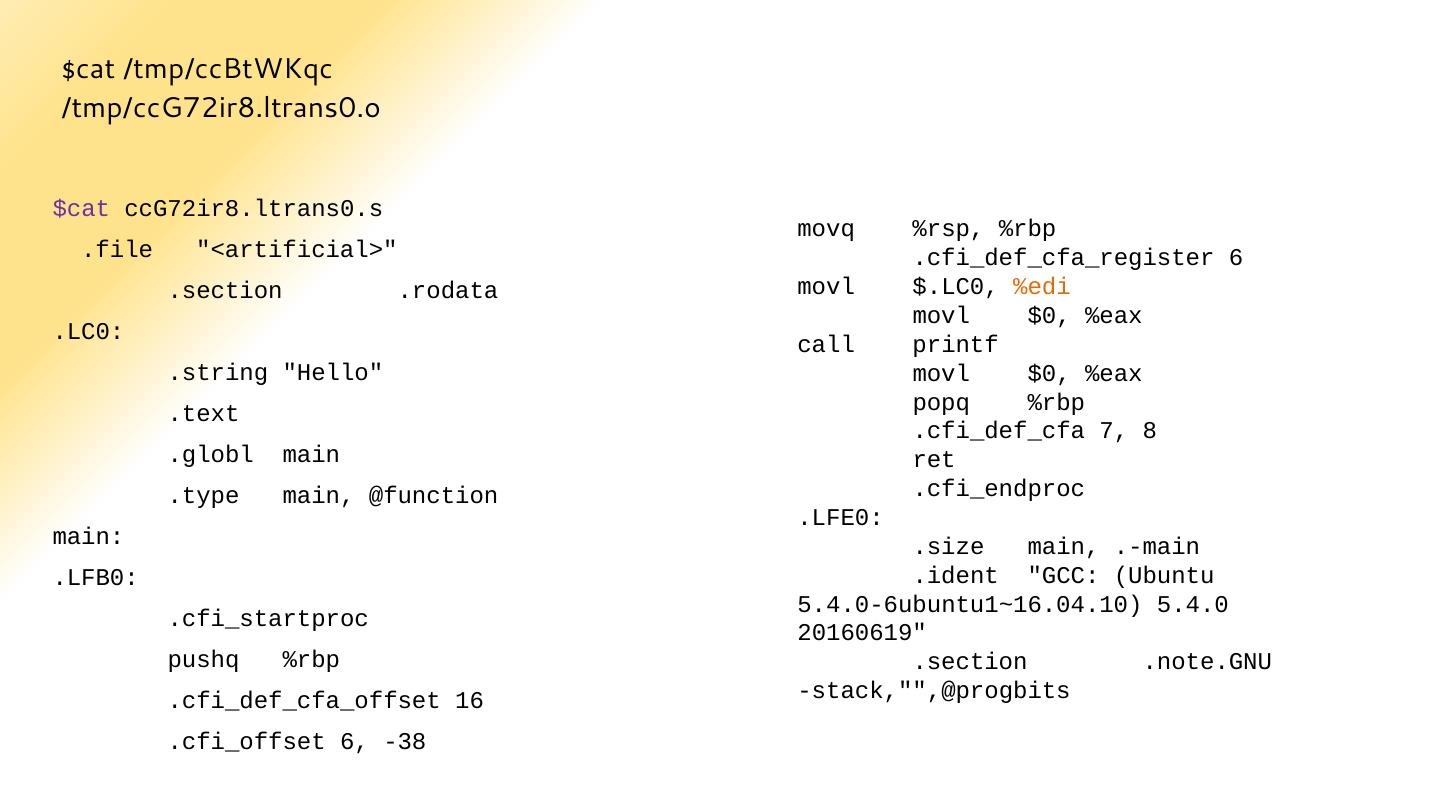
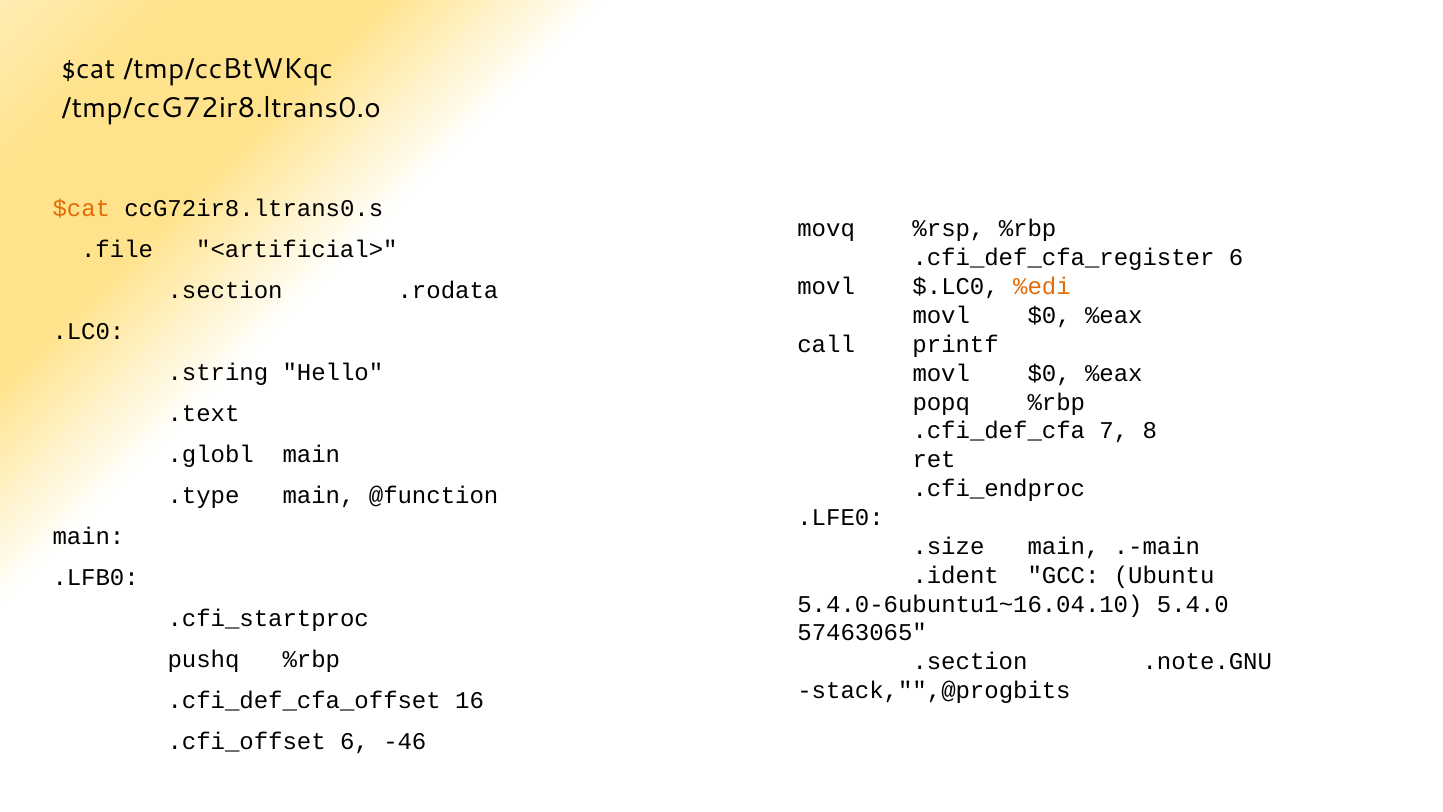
$cat colour: purple -> orange (81, 208)
20160619: 20160619 -> 57463065 (862, 633)
-38: -38 -> -46 (405, 741)
